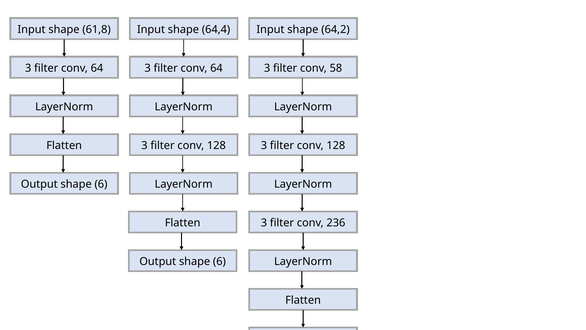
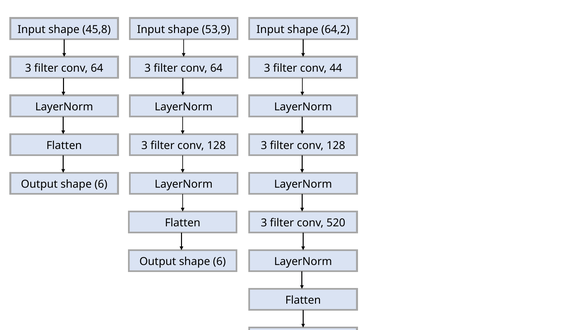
61,8: 61,8 -> 45,8 (97, 29)
64,4: 64,4 -> 53,9 (216, 29)
58: 58 -> 44 (336, 68)
236: 236 -> 520 (336, 223)
